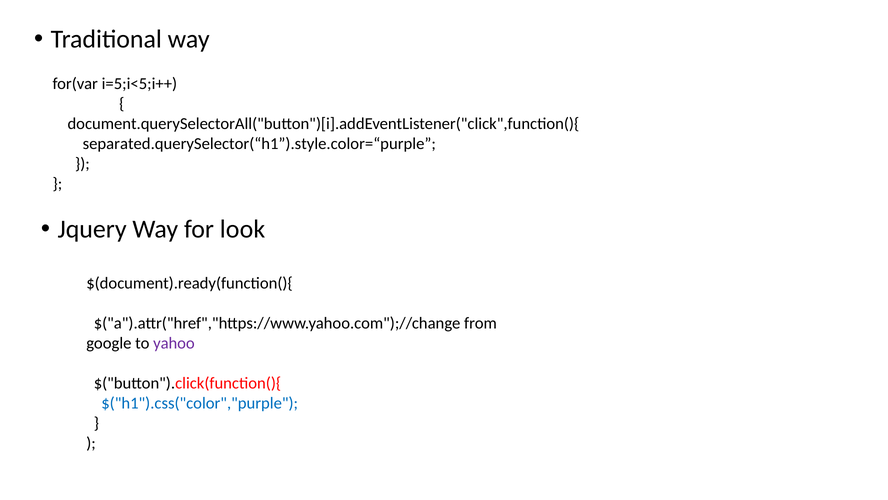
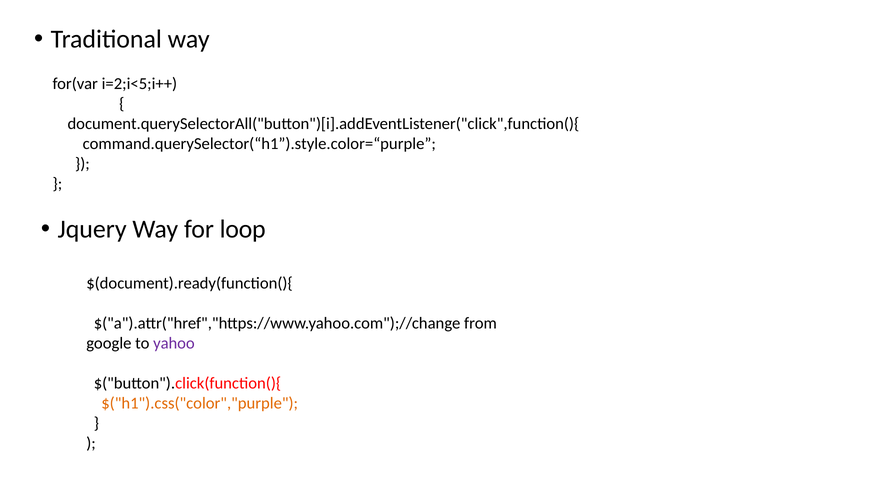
i=5;i<5;i++: i=5;i<5;i++ -> i=2;i<5;i++ (139, 83)
separated.querySelector(“h1”).style.color=“purple: separated.querySelector(“h1”).style.color=“purple -> command.querySelector(“h1”).style.color=“purple (259, 143)
look: look -> loop (243, 229)
$("h1").css("color","purple colour: blue -> orange (200, 403)
